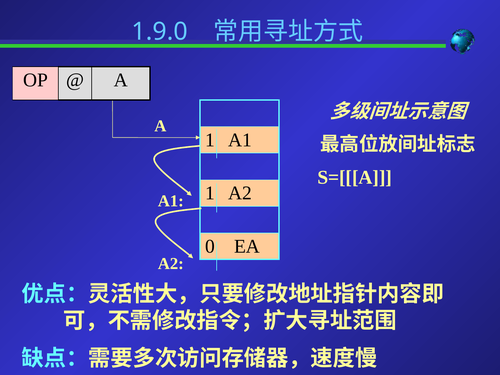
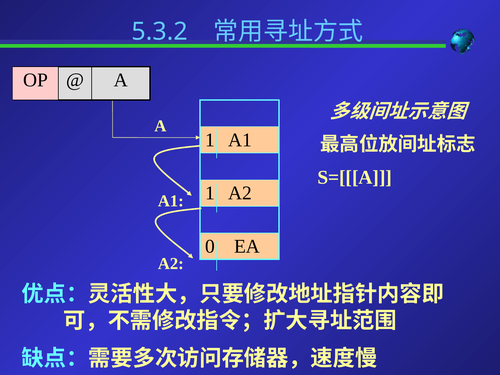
1.9.0: 1.9.0 -> 5.3.2 (160, 32)
